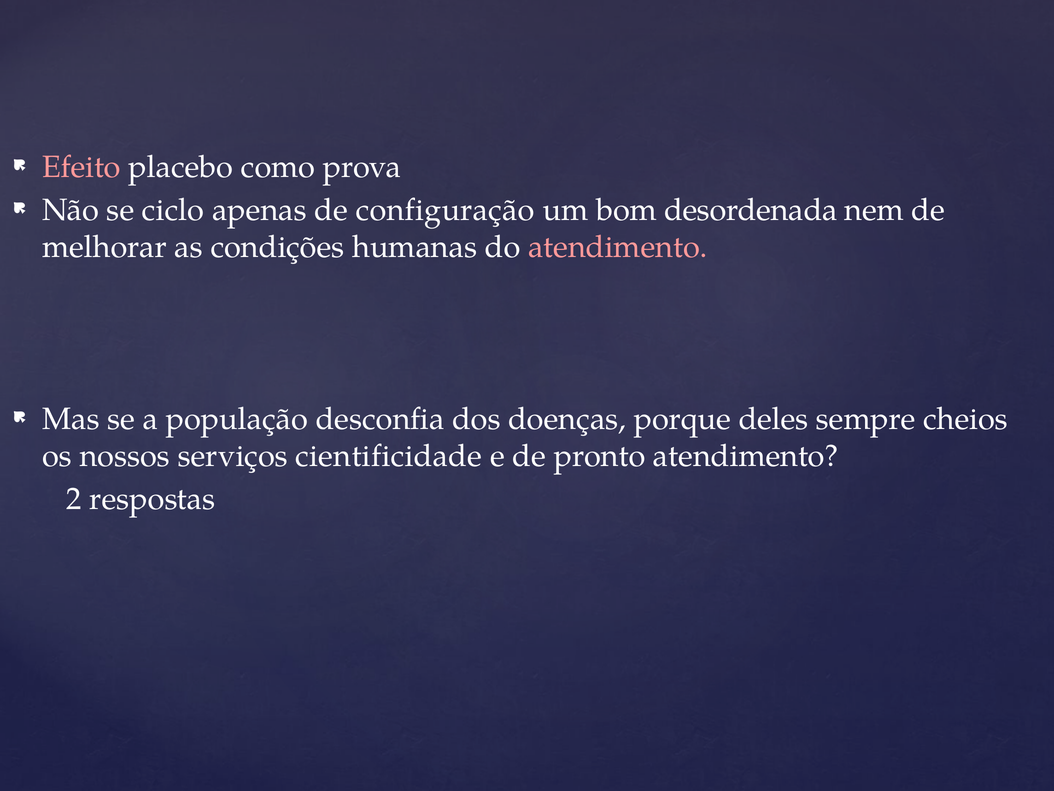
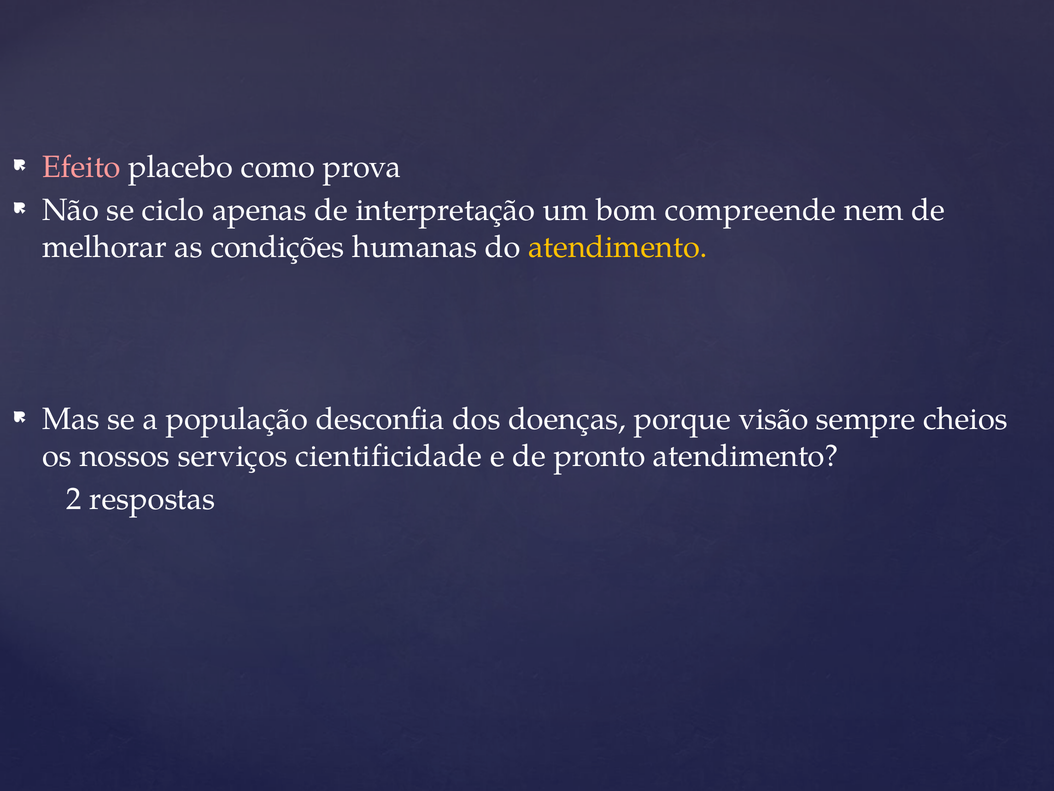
configuração: configuração -> interpretação (445, 210)
desordenada: desordenada -> compreende (750, 210)
atendimento colour: pink -> yellow (618, 247)
deles: deles -> visão (774, 419)
